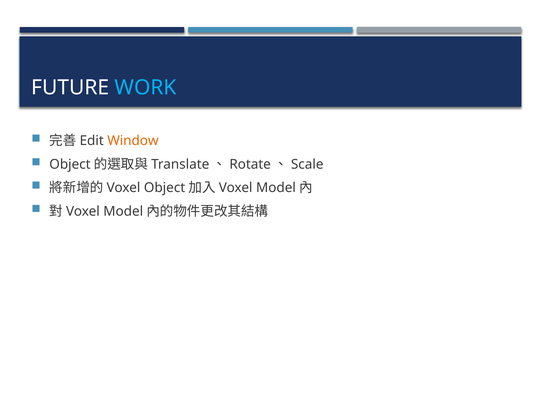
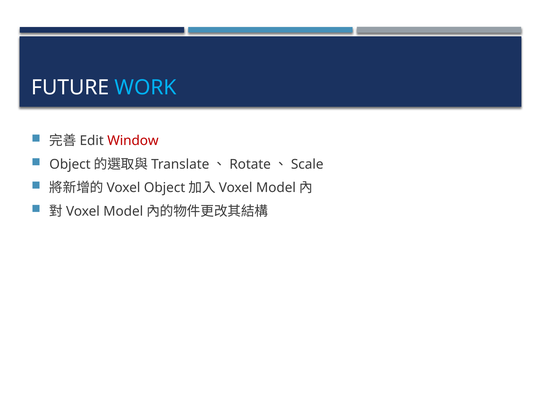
Window colour: orange -> red (133, 141)
